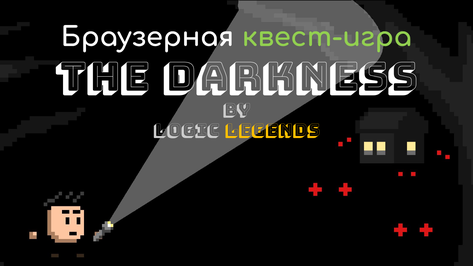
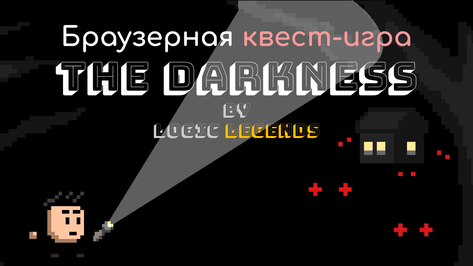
квест-игра colour: light green -> pink (327, 37)
